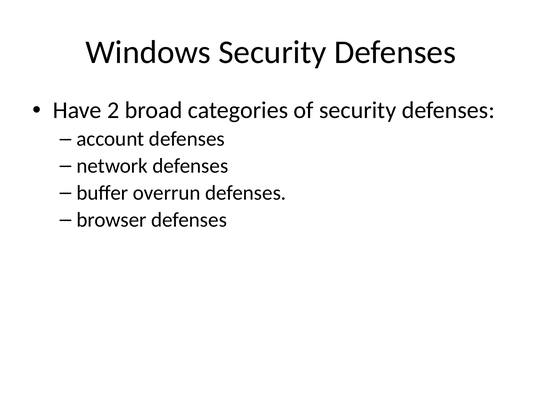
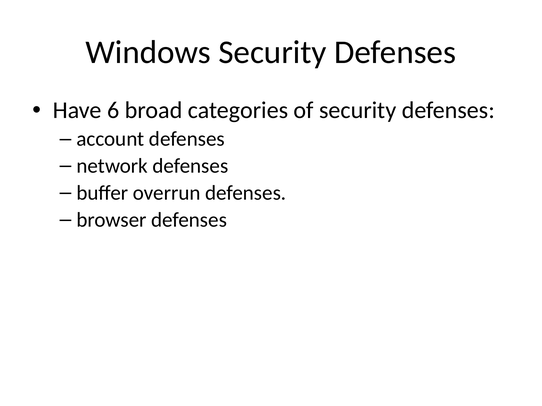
2: 2 -> 6 (113, 110)
